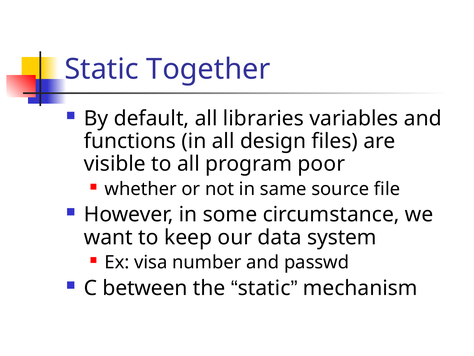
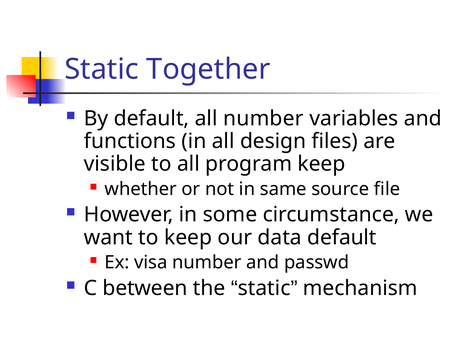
all libraries: libraries -> number (263, 118)
program poor: poor -> keep (321, 164)
data system: system -> default (342, 237)
